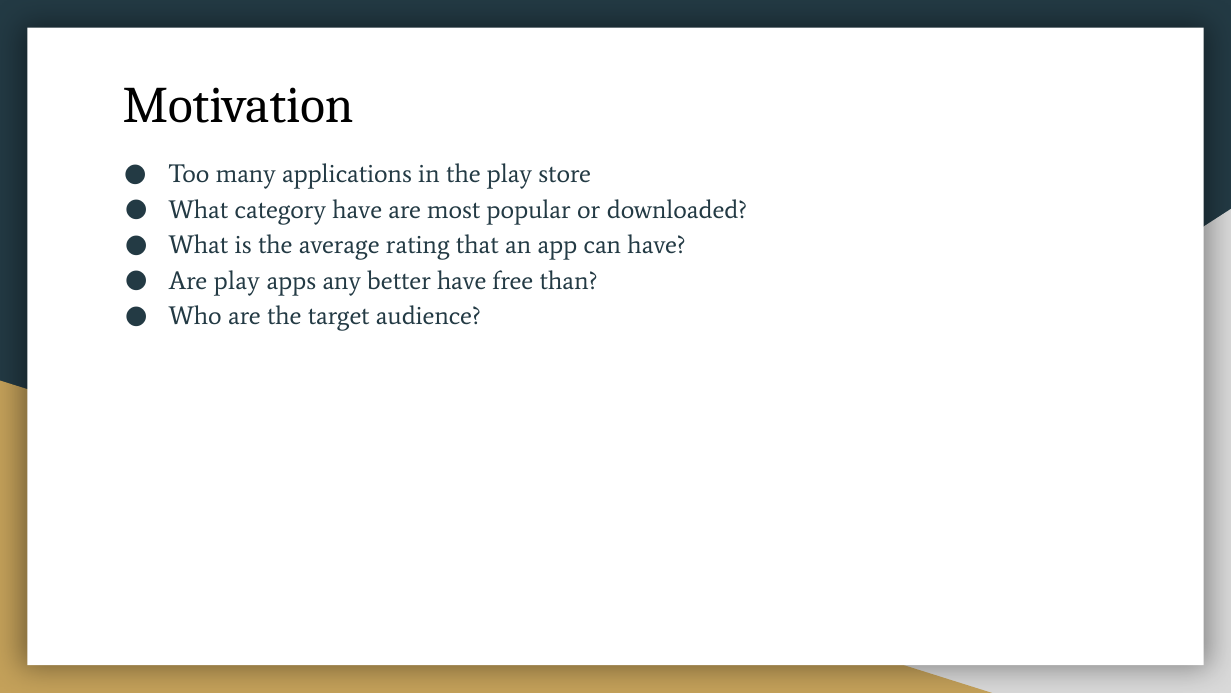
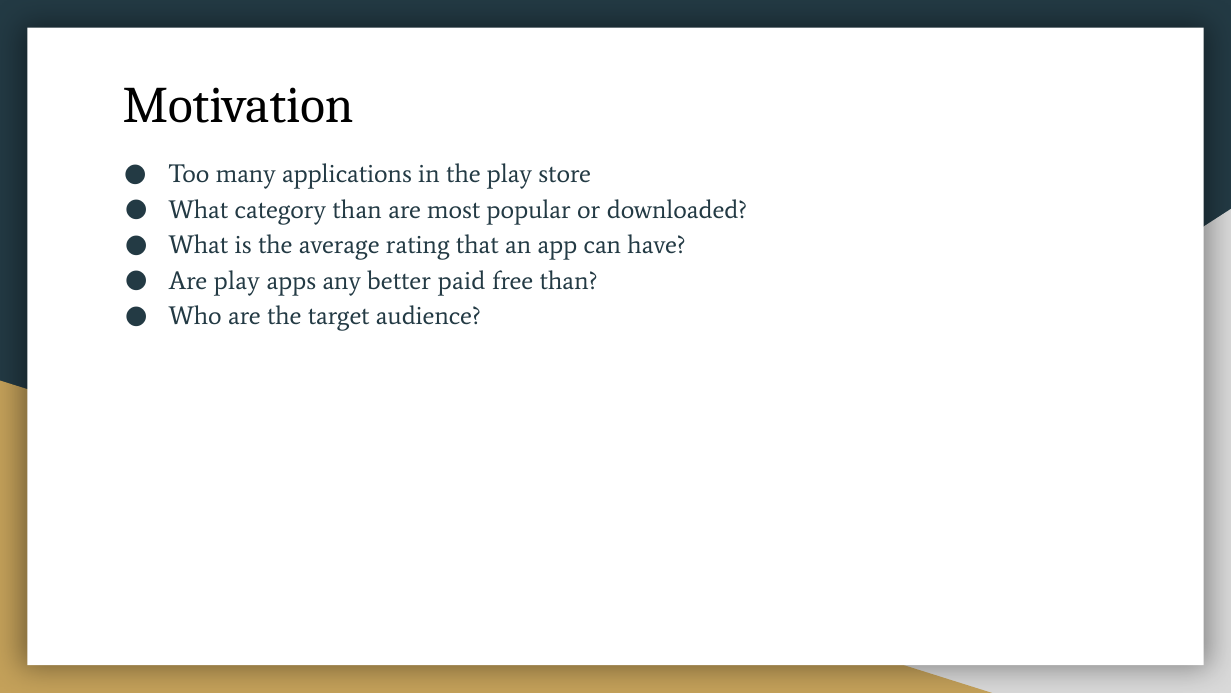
category have: have -> than (357, 210)
better have: have -> paid (462, 280)
